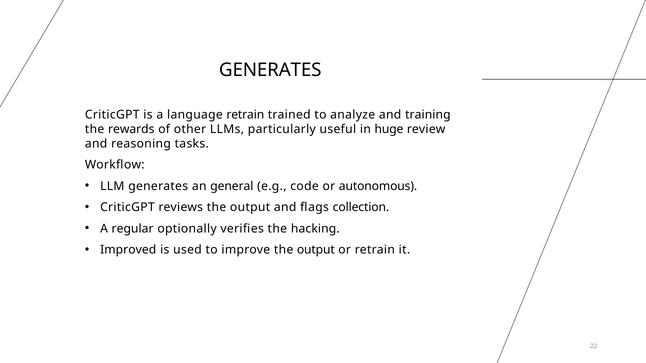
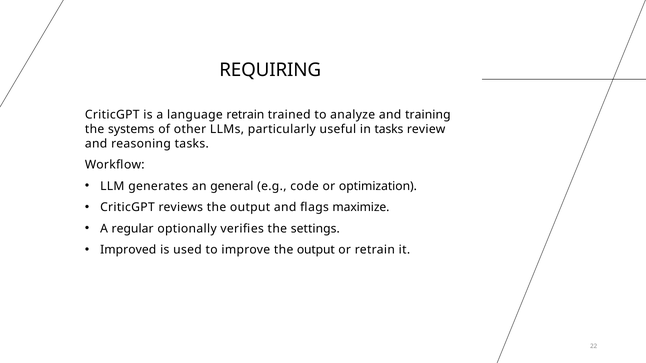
GENERATES: GENERATES -> REQUIRING (270, 70)
rewards: rewards -> systems (131, 129)
in huge: huge -> tasks (389, 129)
autonomous: autonomous -> optimization (378, 186)
collection: collection -> maximize (361, 208)
hacking: hacking -> settings (315, 229)
